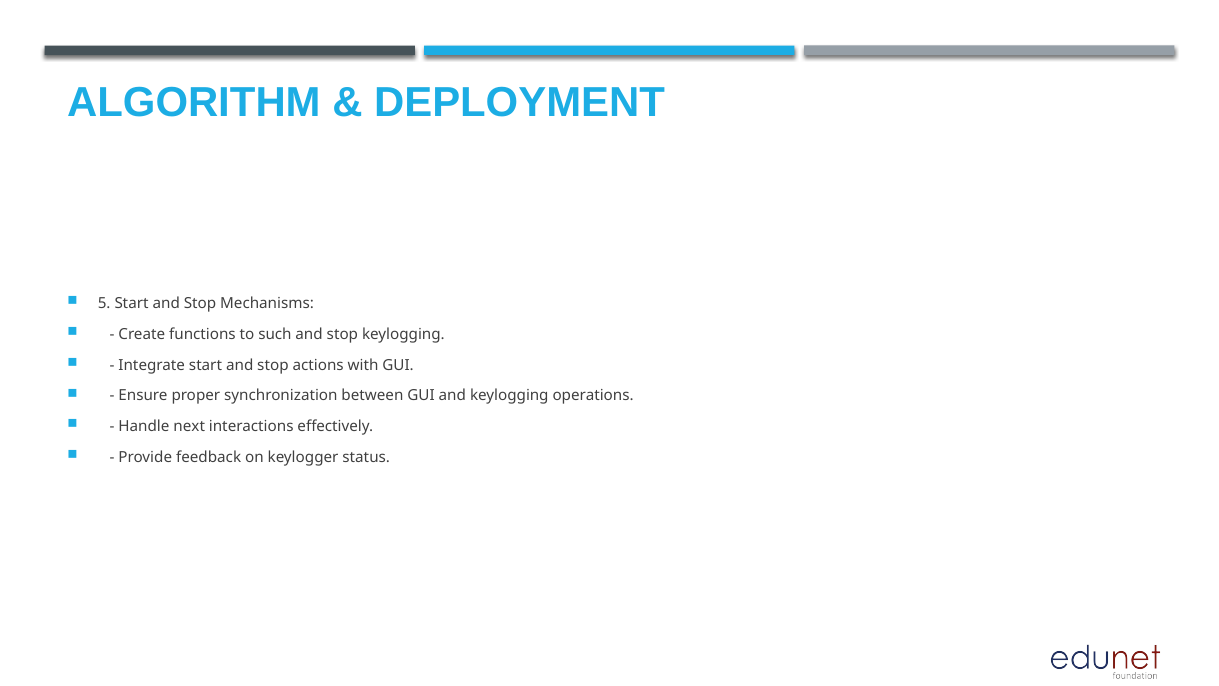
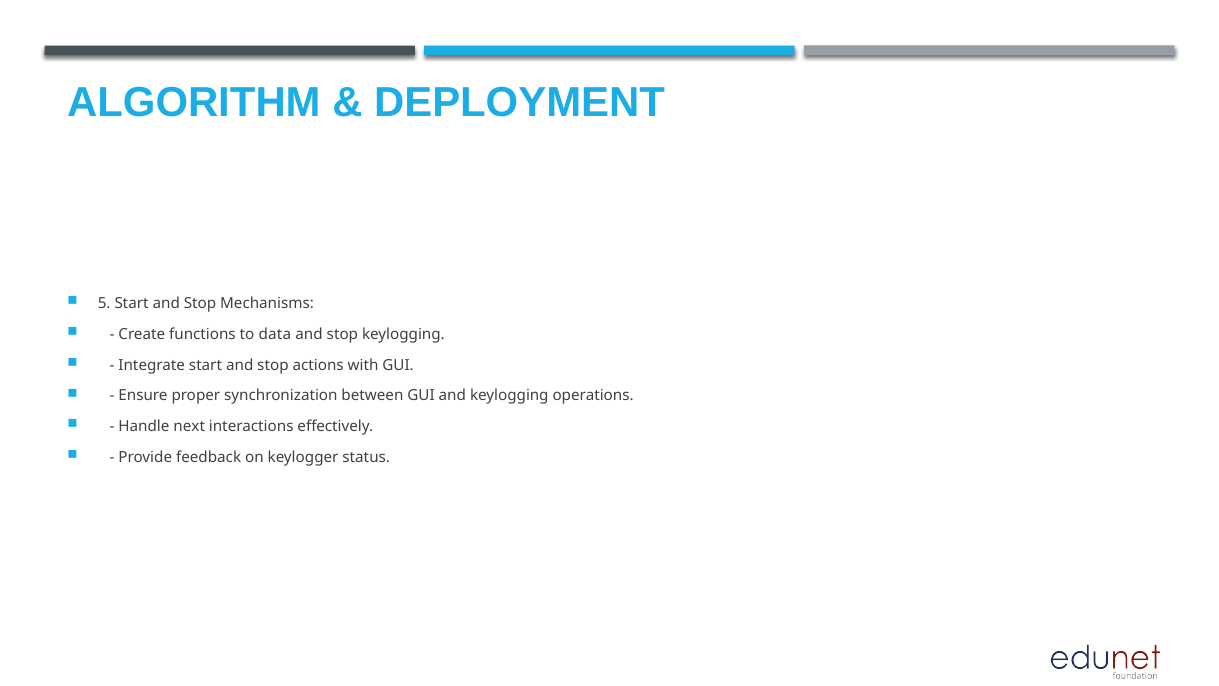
such: such -> data (275, 334)
